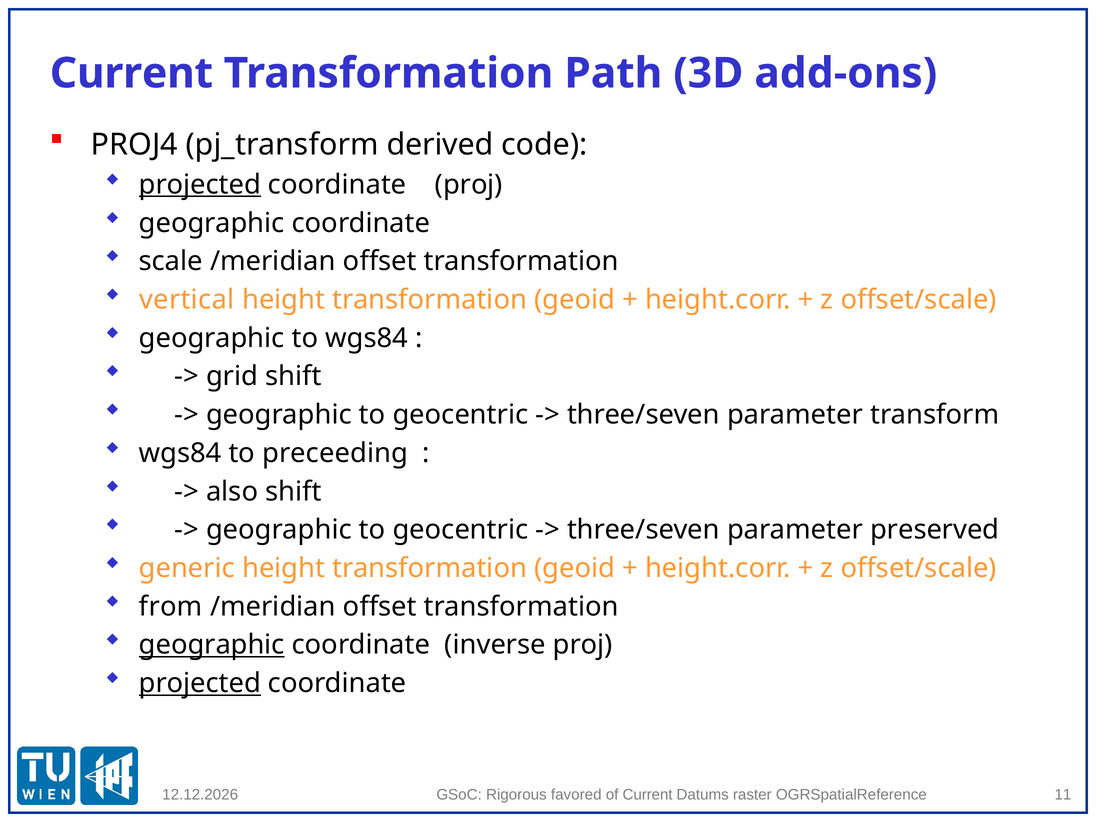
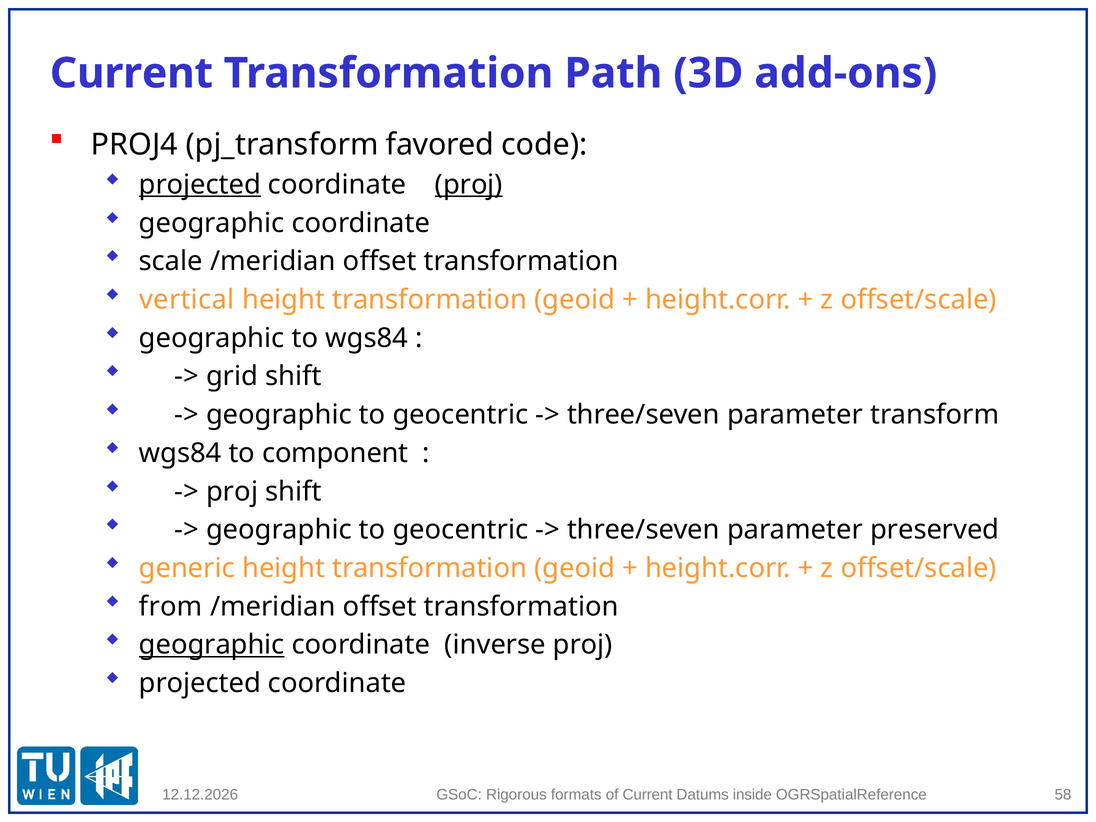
derived: derived -> favored (440, 145)
proj underline: none -> present (469, 185)
preceeding: preceeding -> component (335, 453)
also: also -> proj (232, 491)
projected underline: present -> none (200, 683)
favored: favored -> formats (576, 794)
raster: raster -> inside (752, 794)
11: 11 -> 58 (1063, 794)
